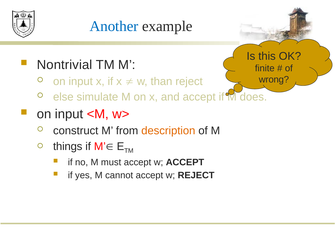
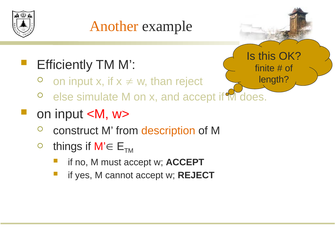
Another colour: blue -> orange (114, 26)
Nontrivial: Nontrivial -> Efficiently (65, 65)
wrong: wrong -> length (274, 80)
